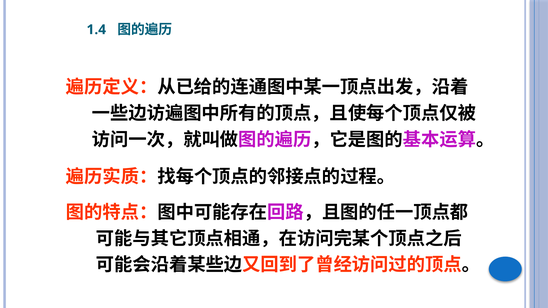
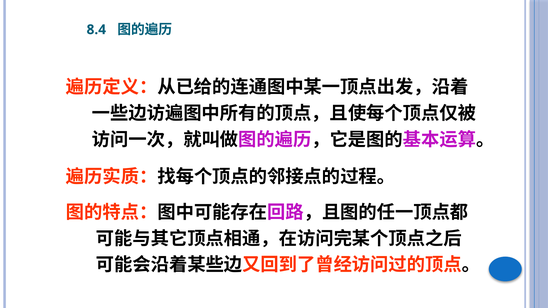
1.4: 1.4 -> 8.4 (96, 30)
